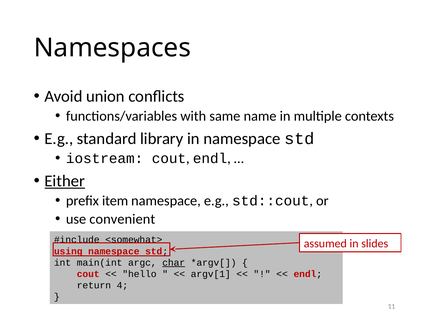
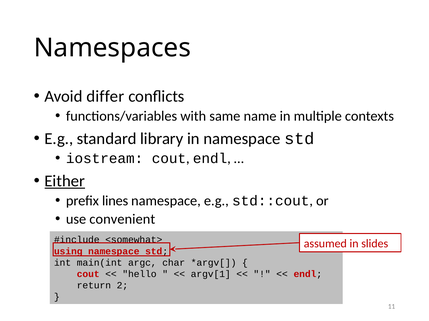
union: union -> differ (105, 97)
item: item -> lines (115, 201)
char underline: present -> none (174, 263)
4: 4 -> 2 (122, 286)
